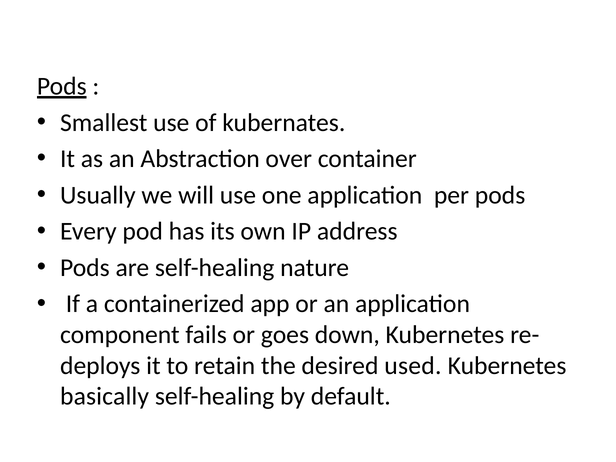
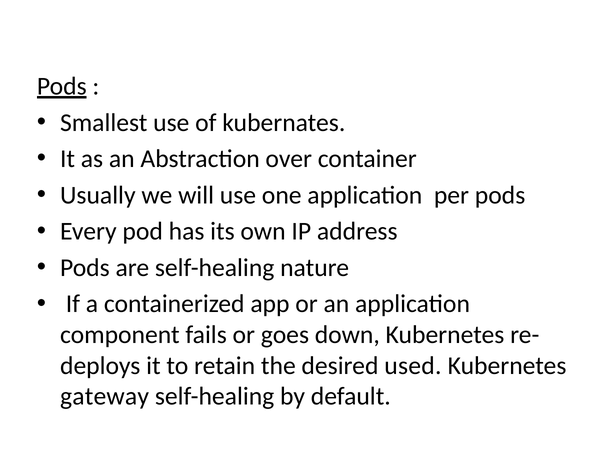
basically: basically -> gateway (105, 396)
